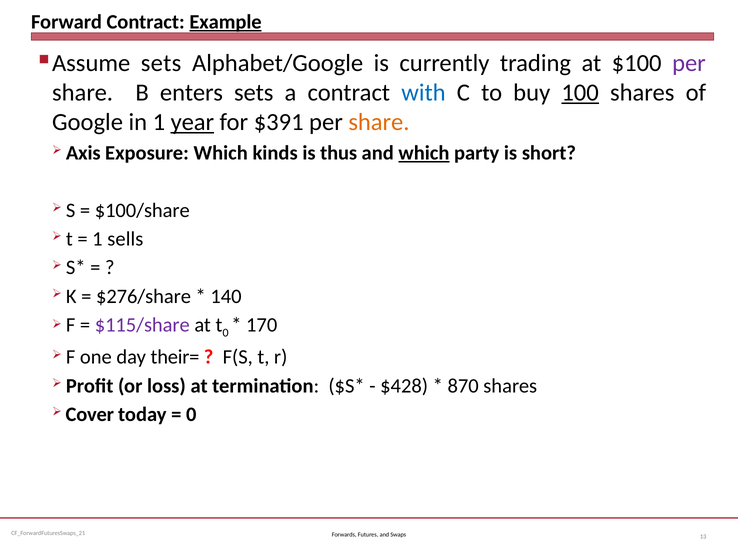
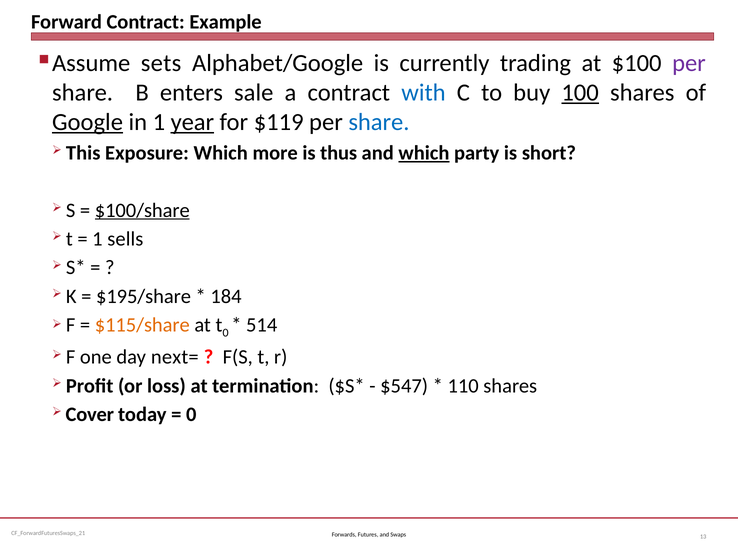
Example underline: present -> none (226, 22)
enters sets: sets -> sale (254, 93)
Google underline: none -> present (88, 122)
$391: $391 -> $119 (279, 122)
share colour: orange -> blue (379, 122)
Axis: Axis -> This (83, 153)
kinds: kinds -> more (275, 153)
$100/share underline: none -> present (142, 211)
$276/share: $276/share -> $195/share (144, 297)
140: 140 -> 184 (226, 297)
$115/share colour: purple -> orange (142, 325)
170: 170 -> 514 (262, 325)
their=: their= -> next= (175, 357)
$428: $428 -> $547 (404, 386)
870: 870 -> 110 (463, 386)
